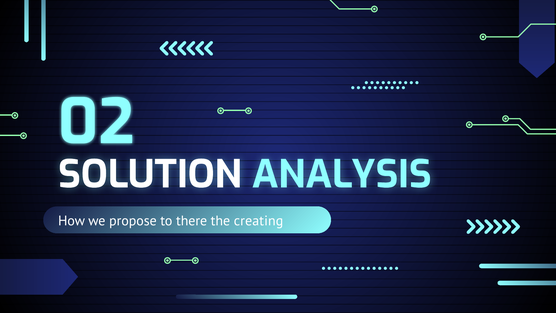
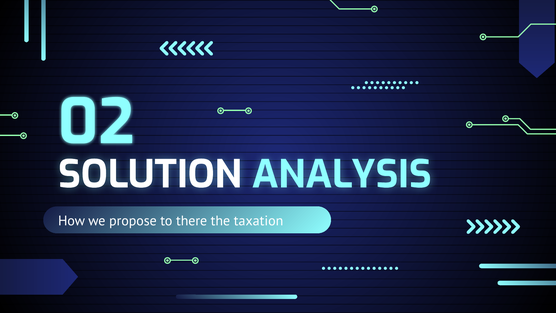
creating: creating -> taxation (259, 221)
